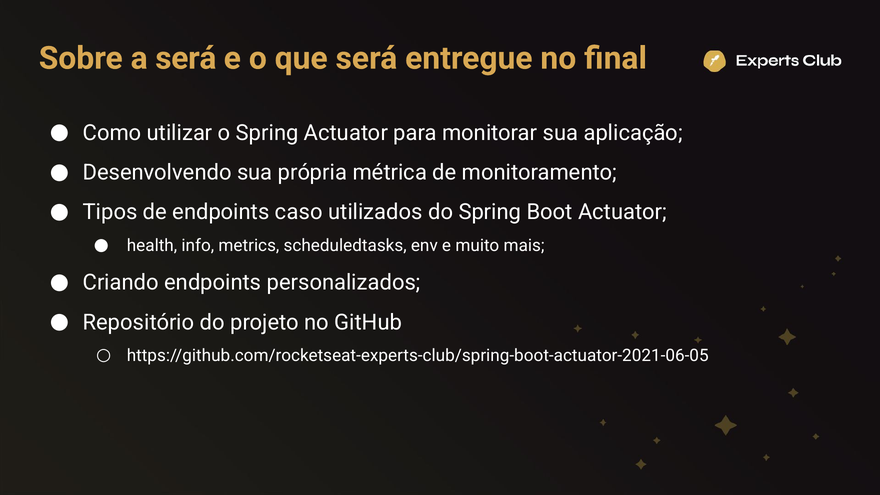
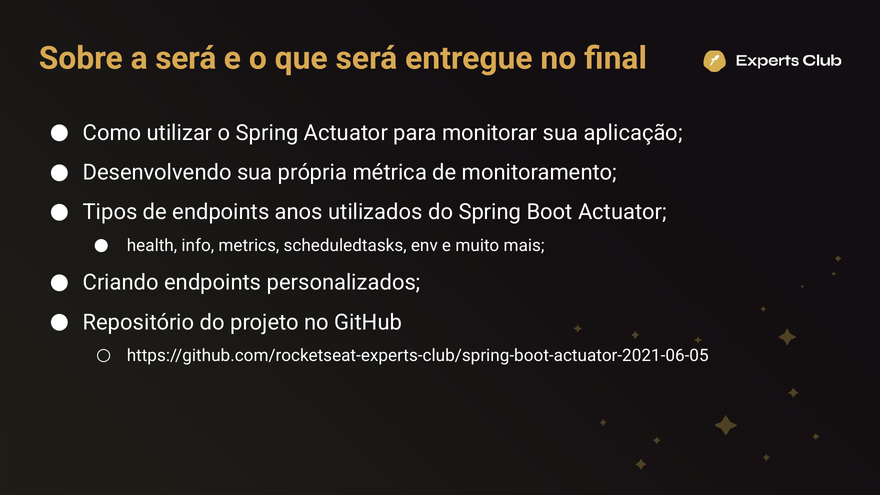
caso: caso -> anos (299, 212)
